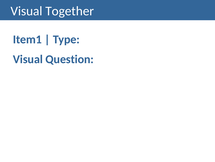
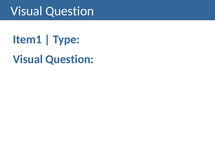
Together: Together -> Question (70, 11)
